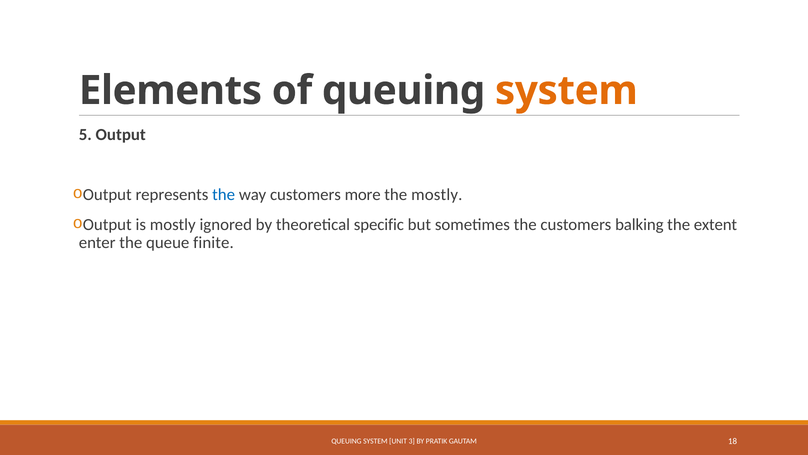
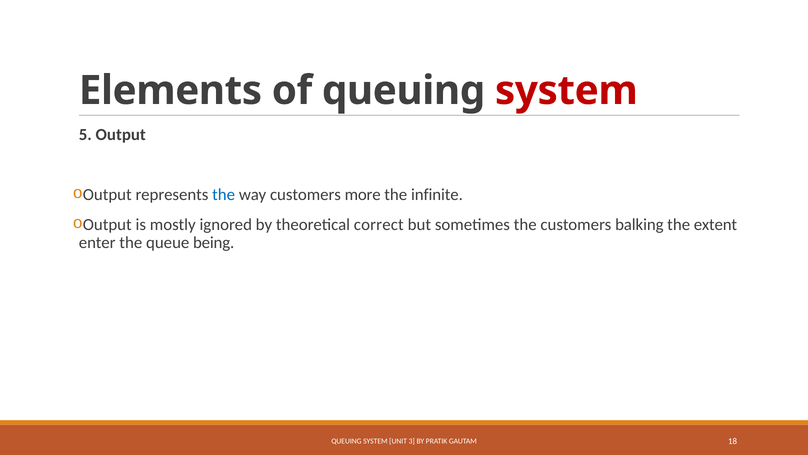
system colour: orange -> red (566, 91)
the mostly: mostly -> infinite (437, 194)
specific: specific -> correct (379, 224)
finite: finite -> being (214, 242)
